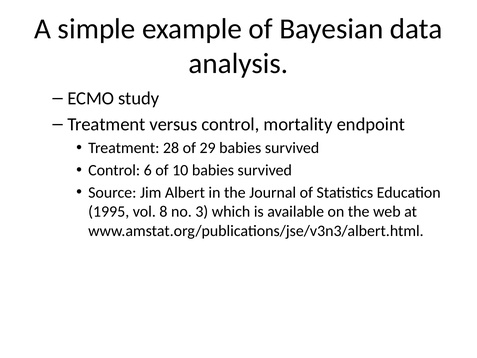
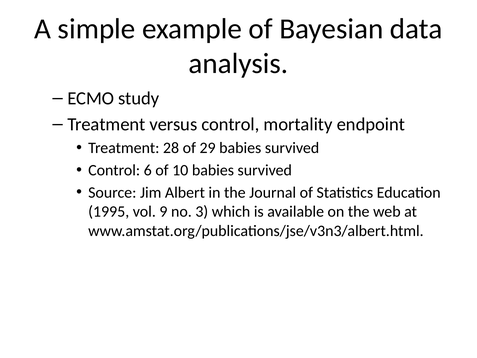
8: 8 -> 9 (163, 212)
